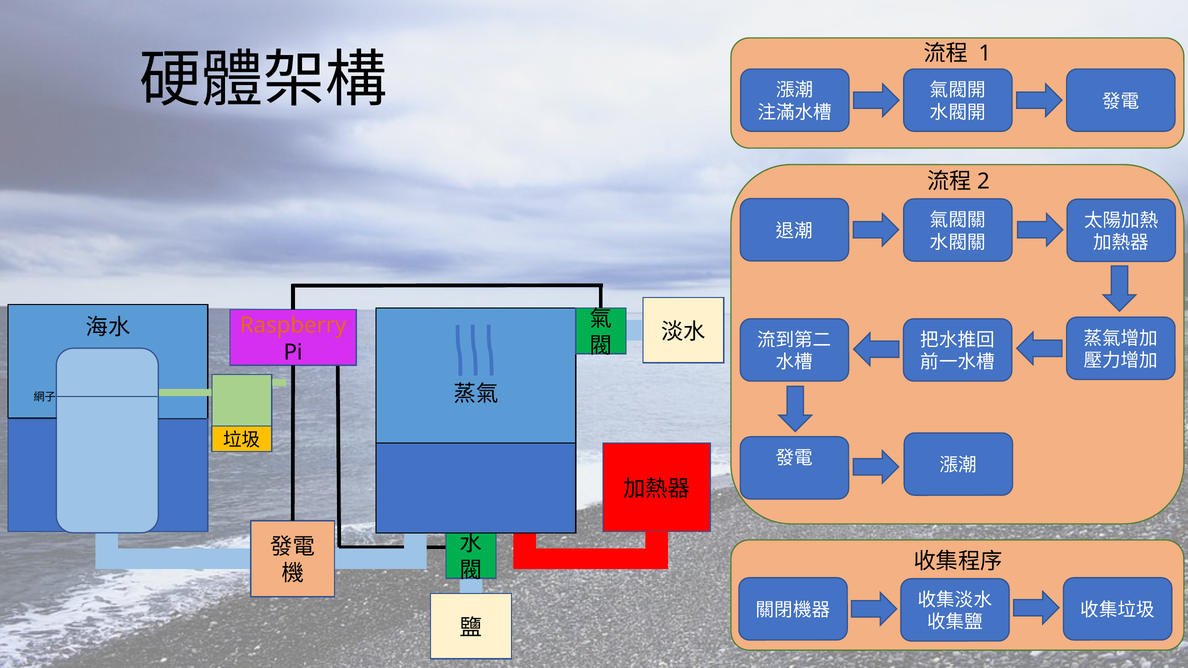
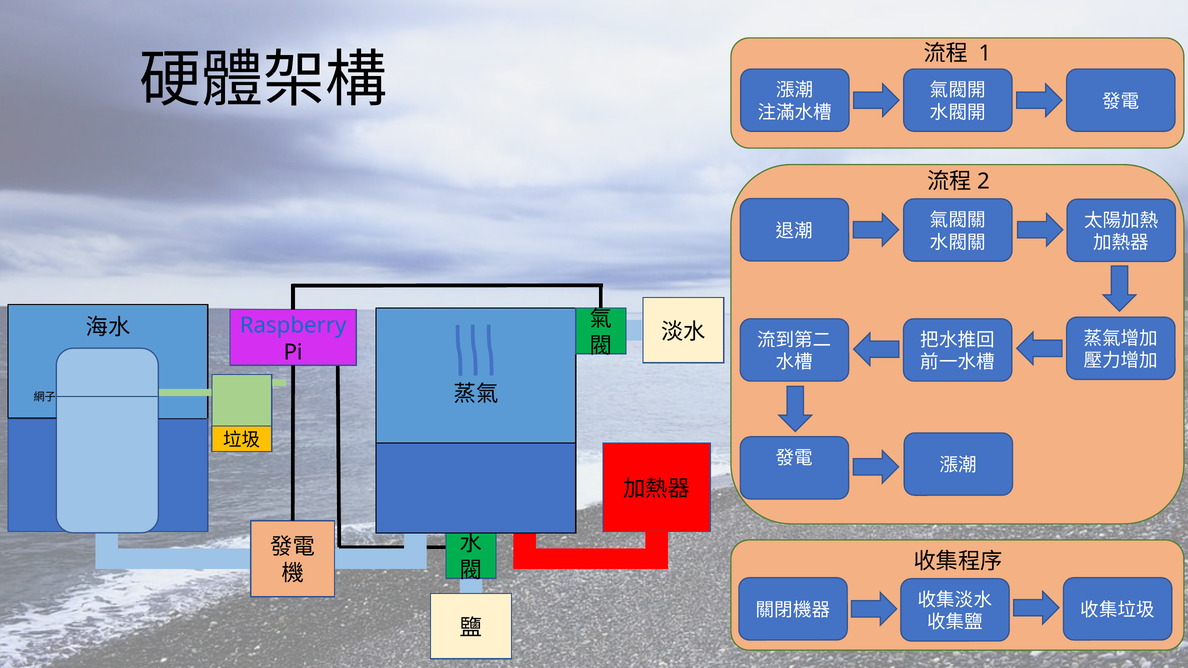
Raspberry colour: orange -> blue (293, 326)
